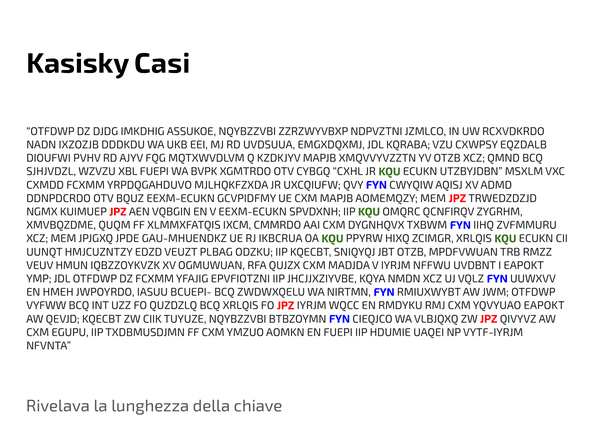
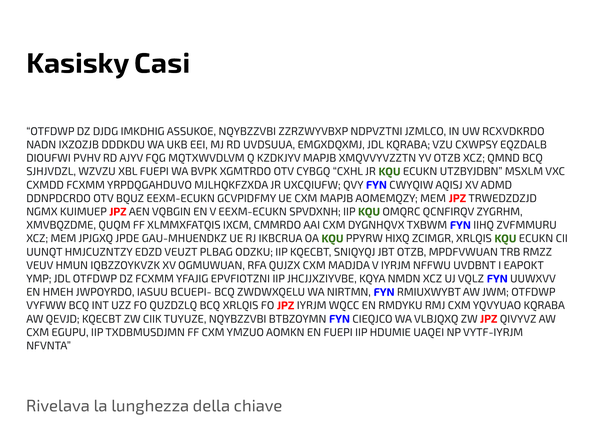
EAPOKT: EAPOKT -> KQRABA (544, 306)
